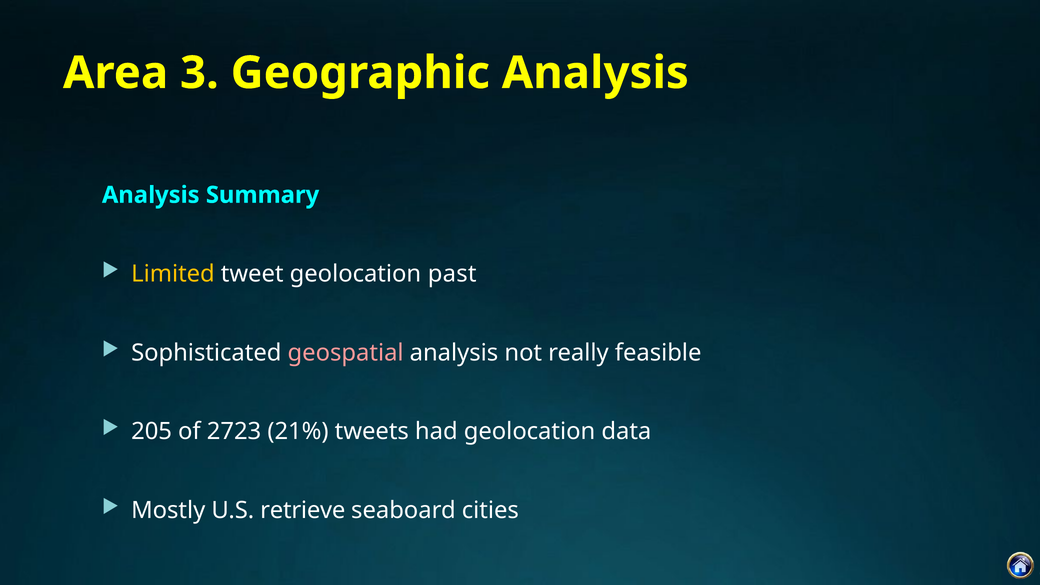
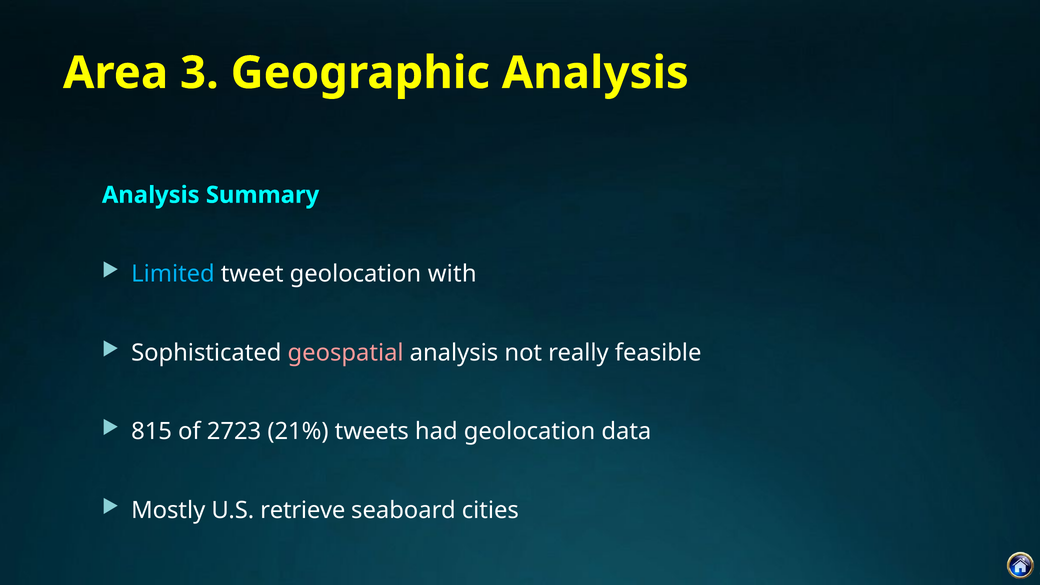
Limited colour: yellow -> light blue (173, 274)
past: past -> with (452, 274)
205: 205 -> 815 (152, 432)
